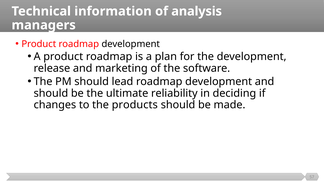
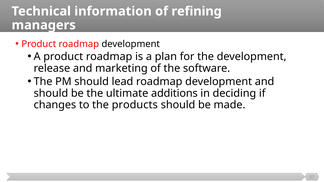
analysis: analysis -> refining (197, 11)
reliability: reliability -> additions (174, 93)
